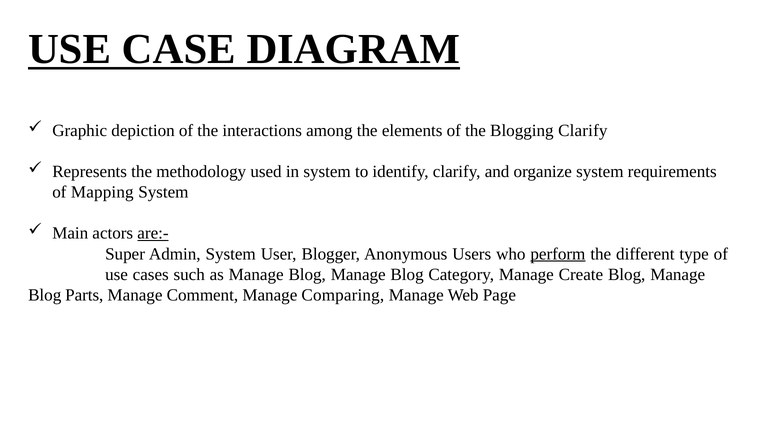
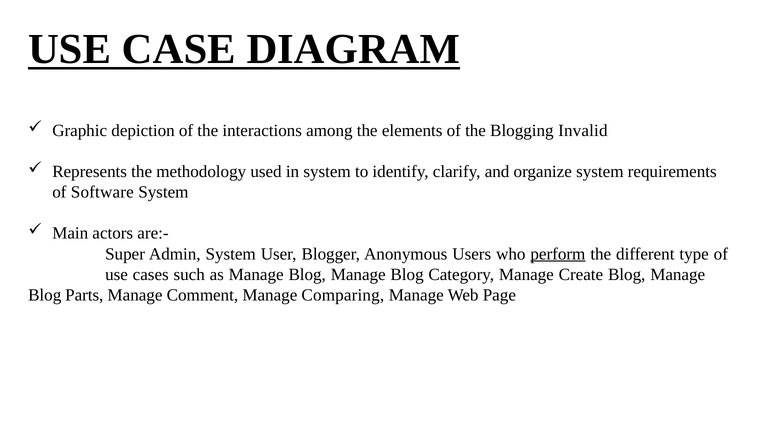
Blogging Clarify: Clarify -> Invalid (583, 131)
Mapping: Mapping -> Software (102, 192)
are:- underline: present -> none (153, 233)
